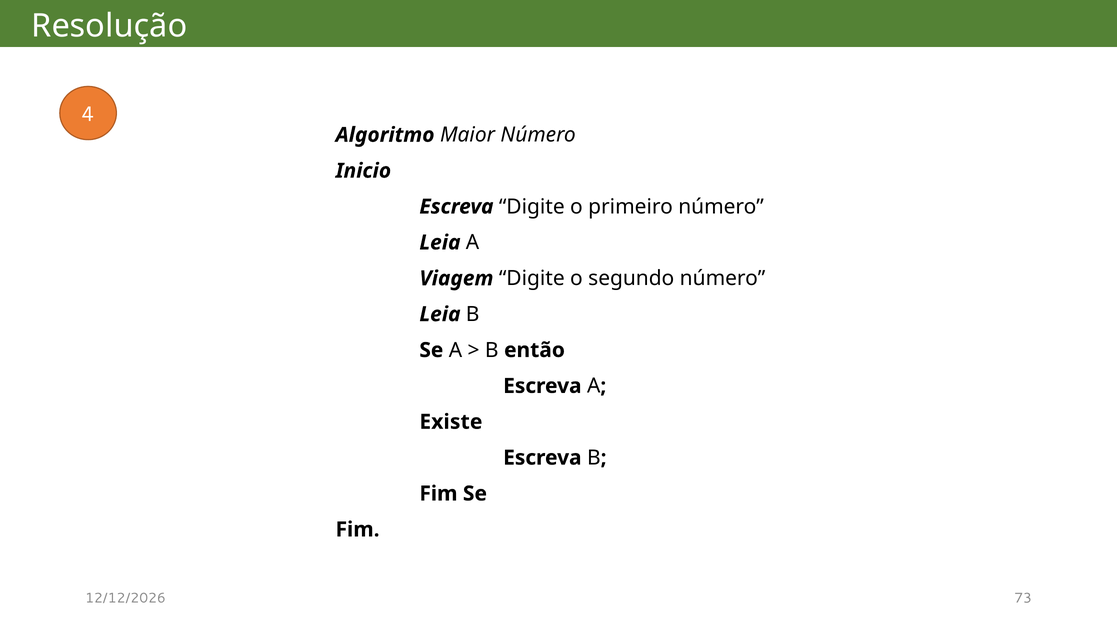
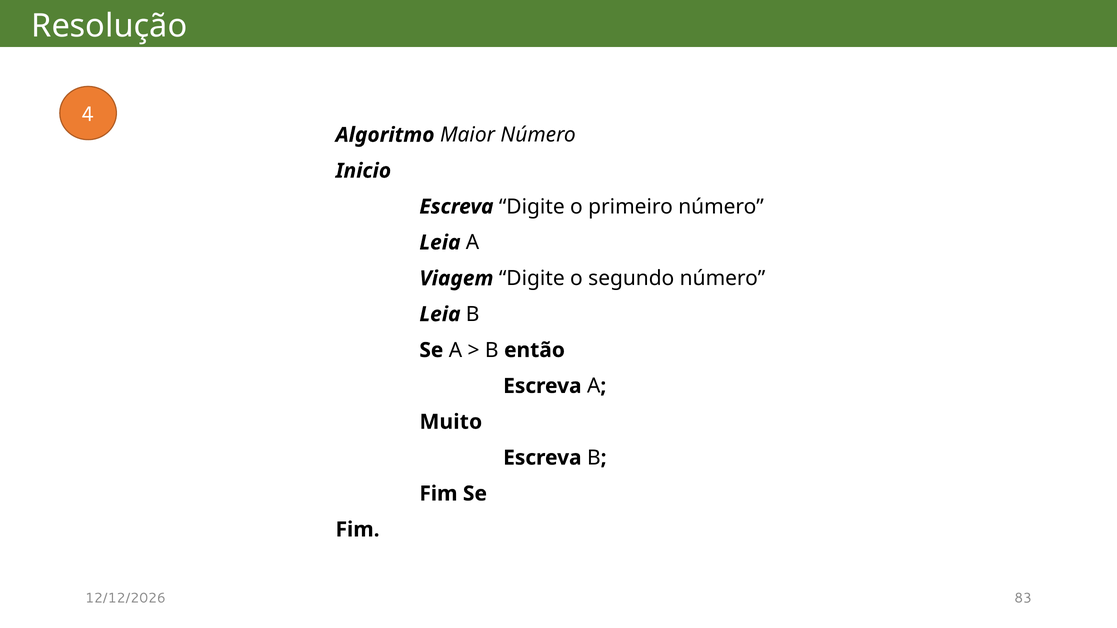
Existe: Existe -> Muito (451, 422)
73: 73 -> 83 (1023, 599)
